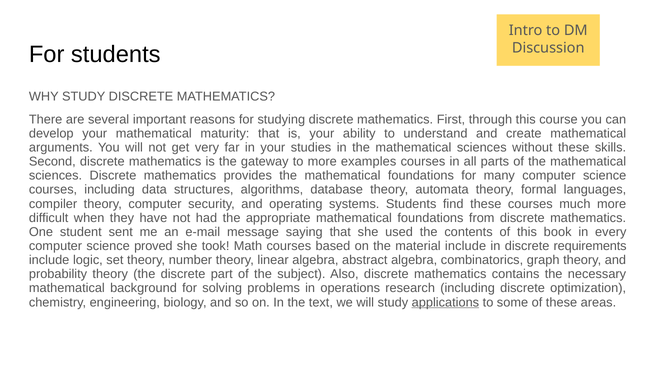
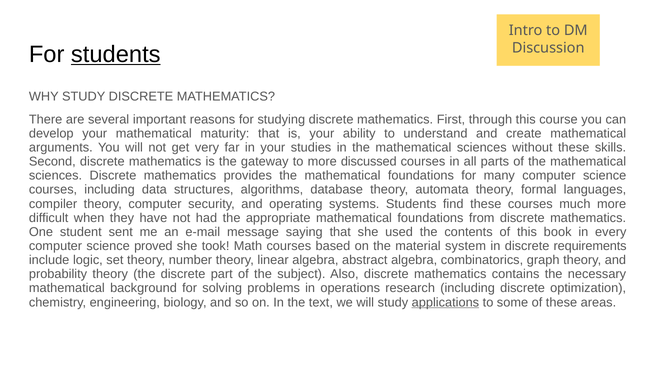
students underline: none -> present (116, 54)
examples: examples -> discussed (369, 162)
material include: include -> system (466, 246)
